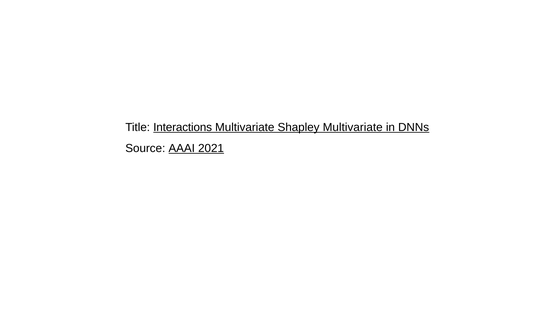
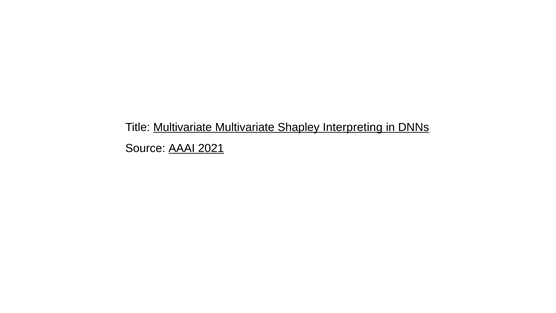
Title Interactions: Interactions -> Multivariate (183, 127)
Shapley Multivariate: Multivariate -> Interpreting (353, 127)
